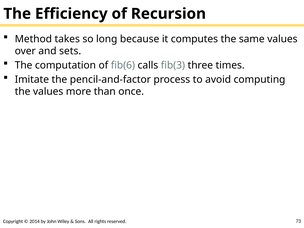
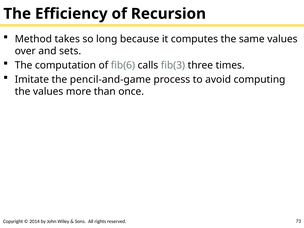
pencil-and-factor: pencil-and-factor -> pencil-and-game (110, 79)
